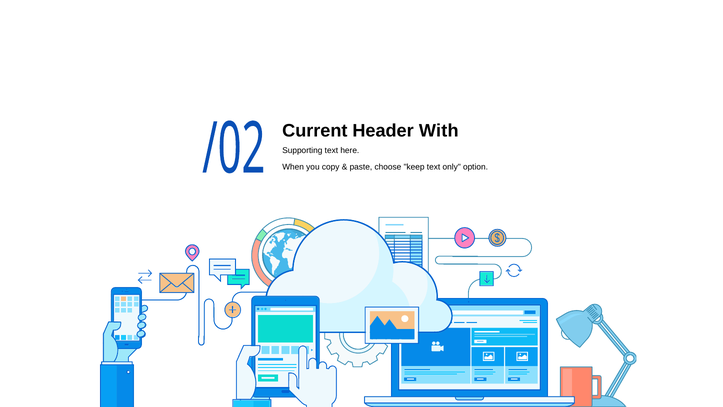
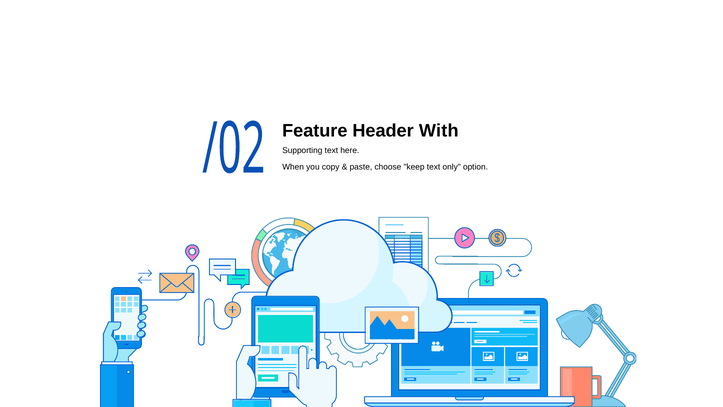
Current: Current -> Feature (315, 131)
